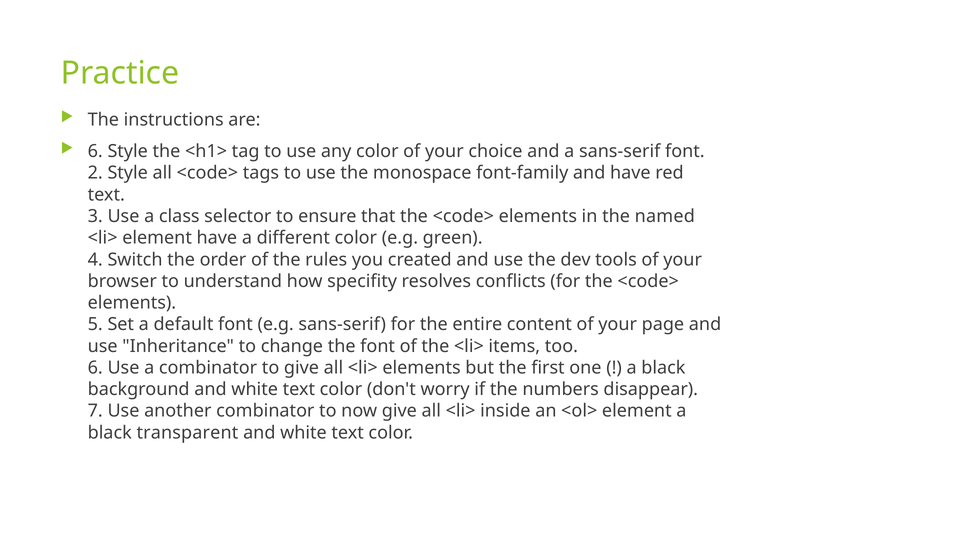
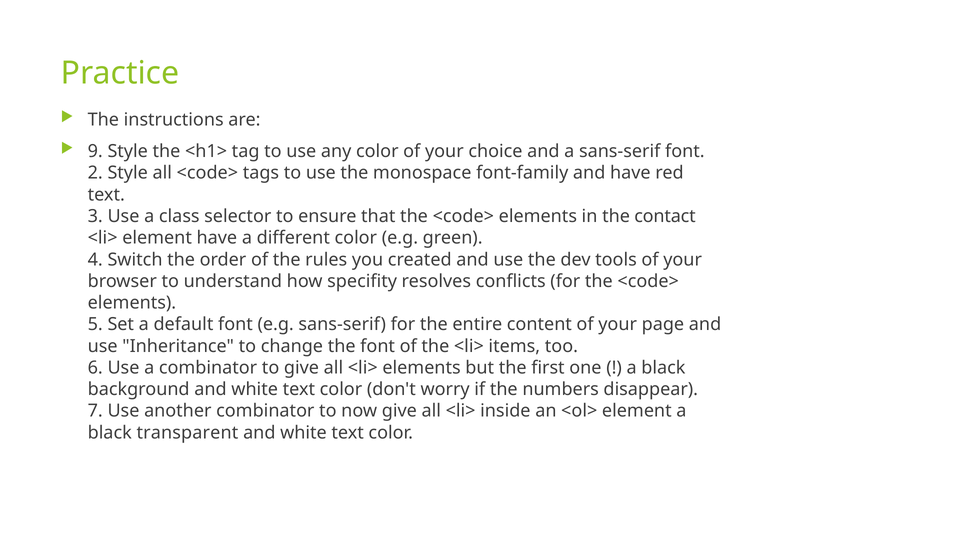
6: 6 -> 9 (95, 151)
named: named -> contact (665, 216)
